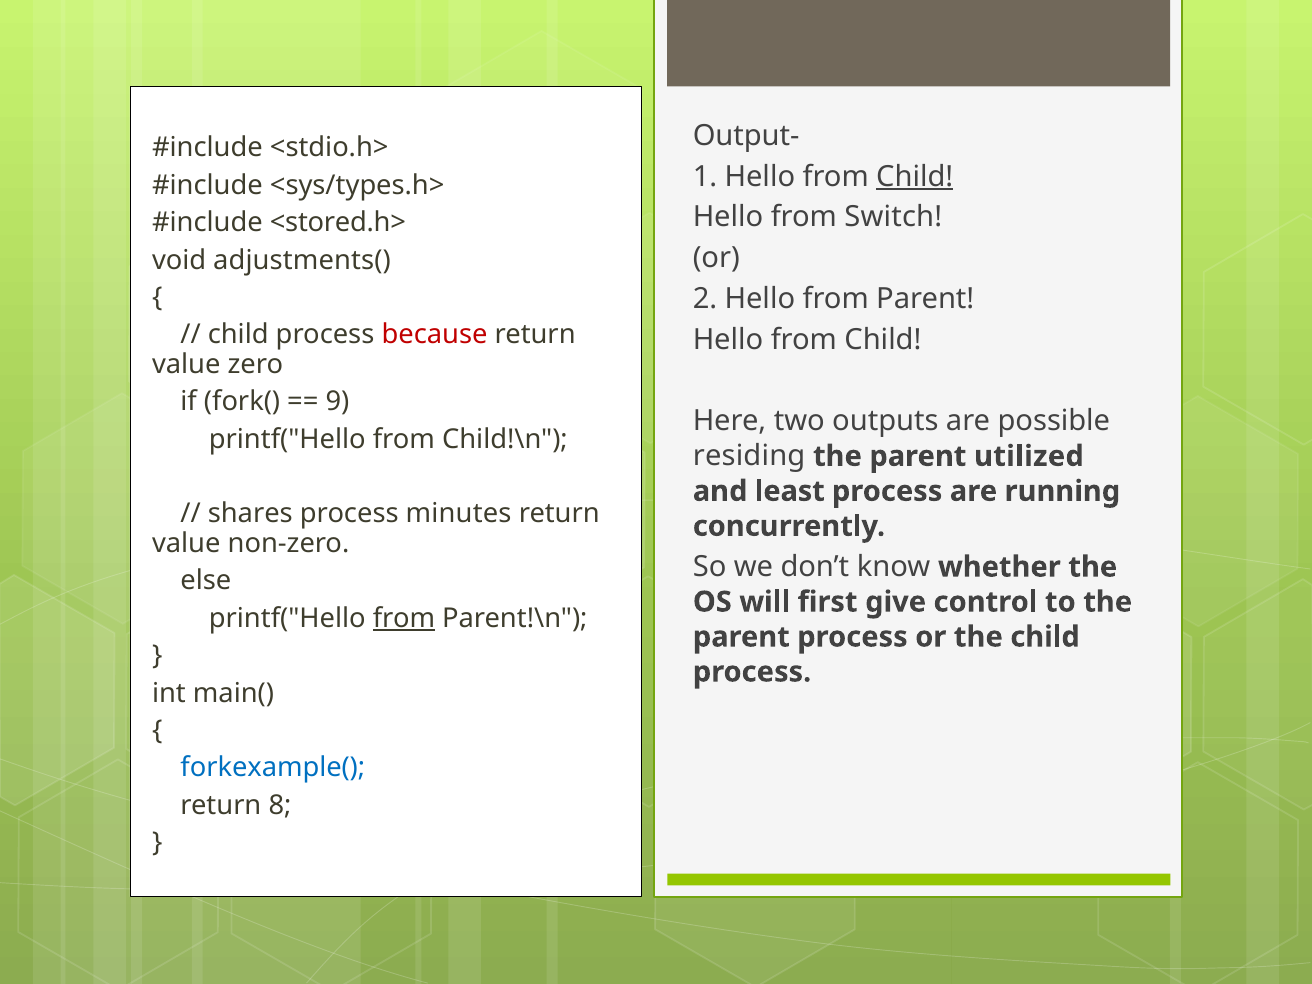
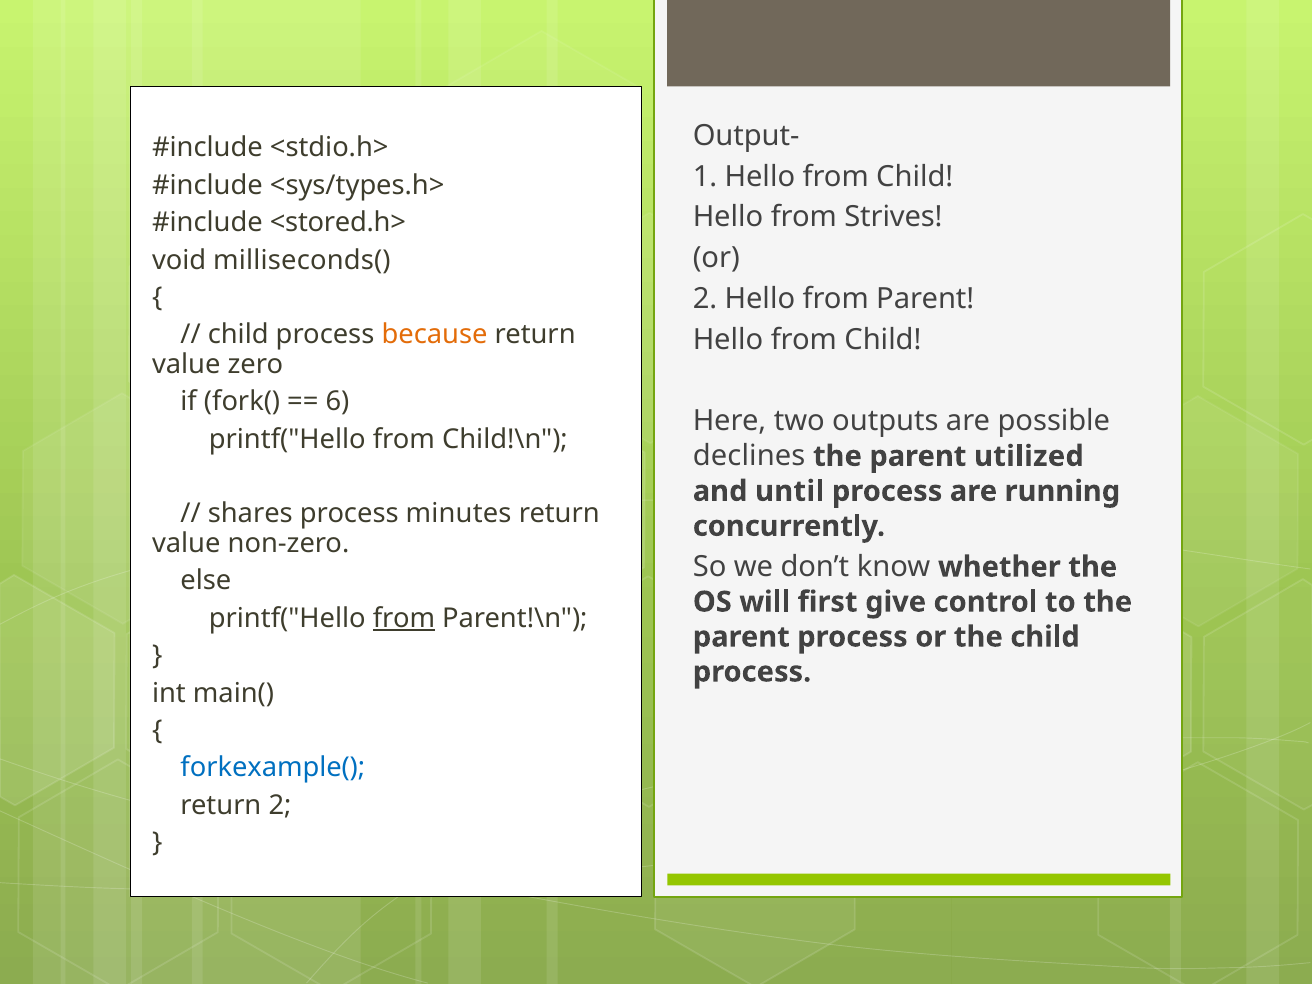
Child underline: present -> none (915, 176)
Switch: Switch -> Strives (893, 217)
adjustments(: adjustments( -> milliseconds( (302, 260)
because colour: red -> orange (435, 335)
9: 9 -> 6 (338, 402)
residing: residing -> declines (749, 456)
least: least -> until (790, 491)
return 8: 8 -> 2 (280, 805)
